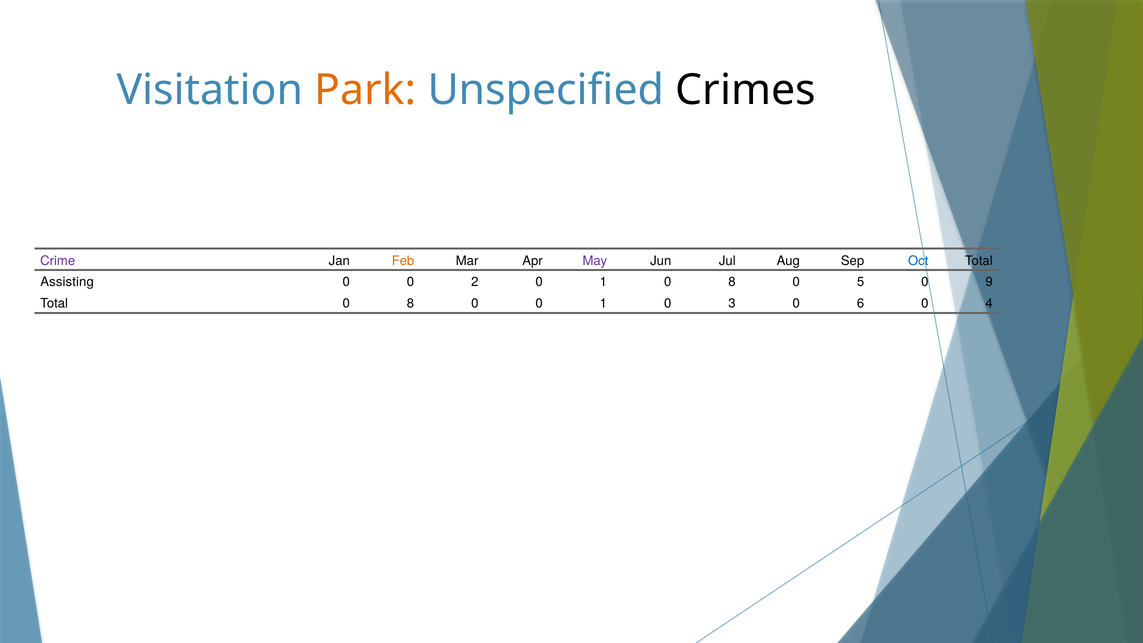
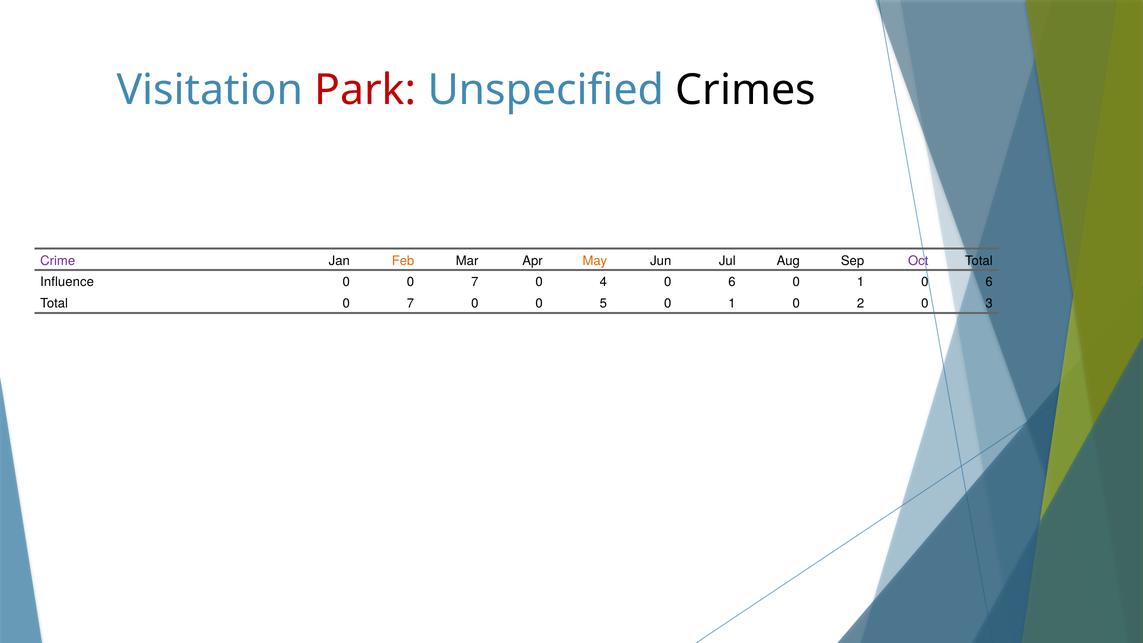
Park colour: orange -> red (365, 90)
May colour: purple -> orange (595, 261)
Oct colour: blue -> purple (918, 261)
Assisting: Assisting -> Influence (67, 282)
0 0 2: 2 -> 7 (475, 282)
1: 1 -> 4 (603, 282)
8: 8 -> 6 (732, 282)
5: 5 -> 1 (861, 282)
9: 9 -> 6 (989, 282)
Total 0 8: 8 -> 7 (410, 304)
0 0 1: 1 -> 5 (603, 304)
3: 3 -> 1 (732, 304)
6: 6 -> 2 (861, 304)
4: 4 -> 3 (989, 304)
